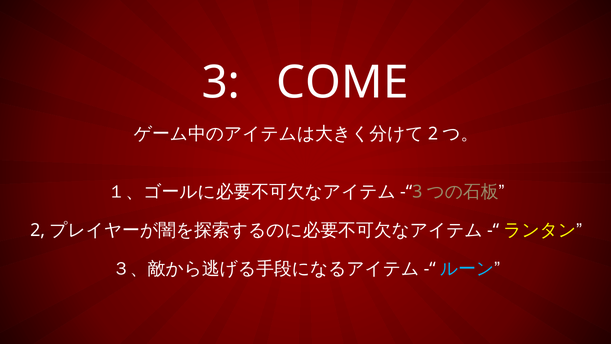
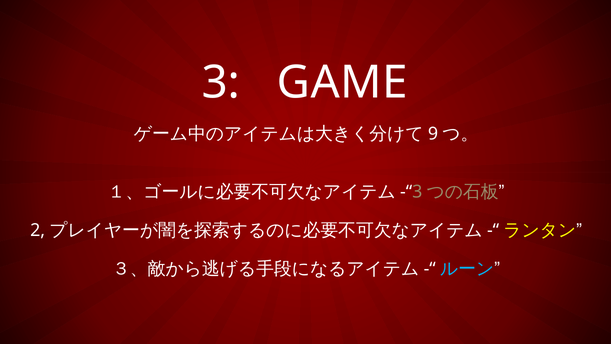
COME: COME -> GAME (342, 82)
2: 2 -> 9 (433, 134)
